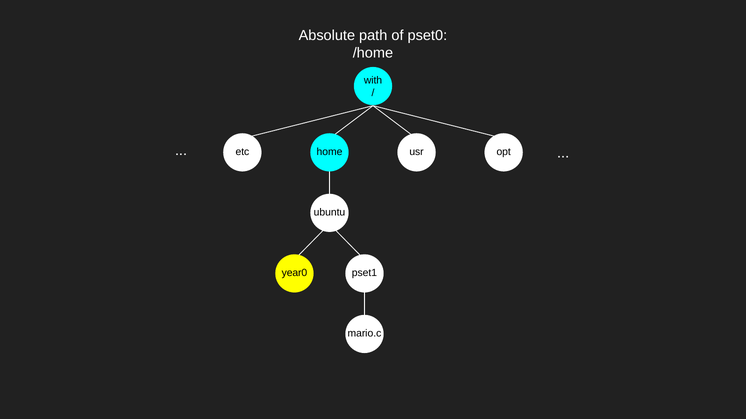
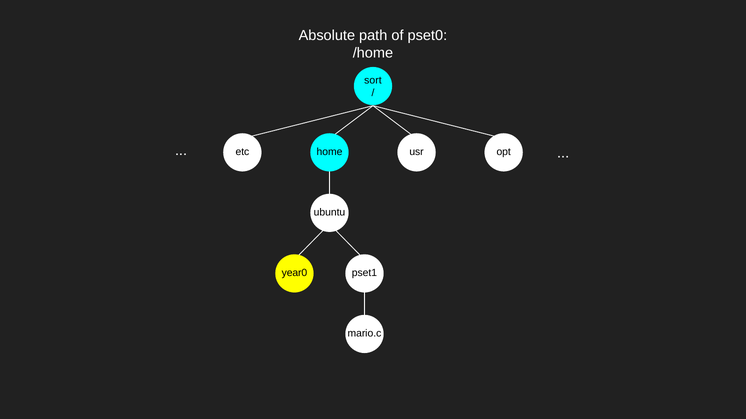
with: with -> sort (373, 80)
